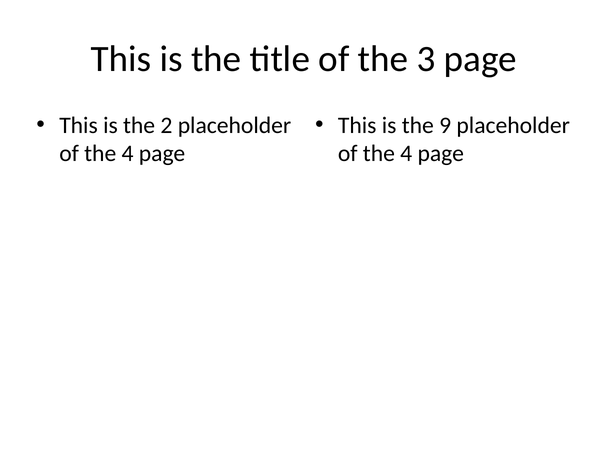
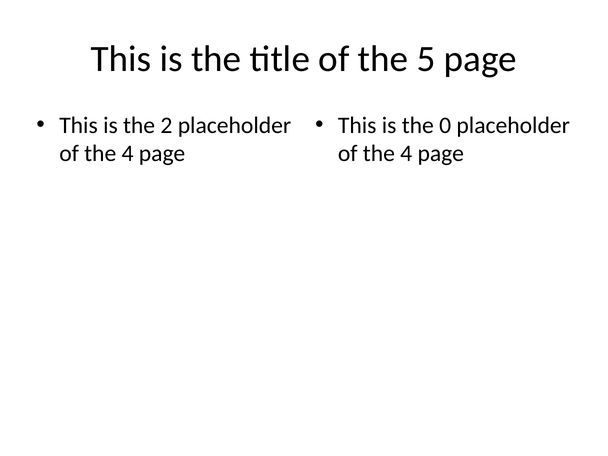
3: 3 -> 5 (426, 59)
9: 9 -> 0 (445, 125)
